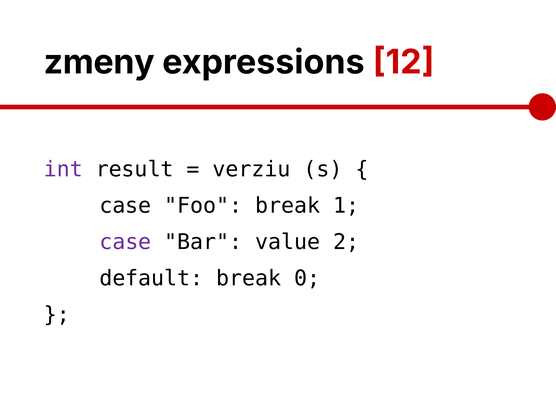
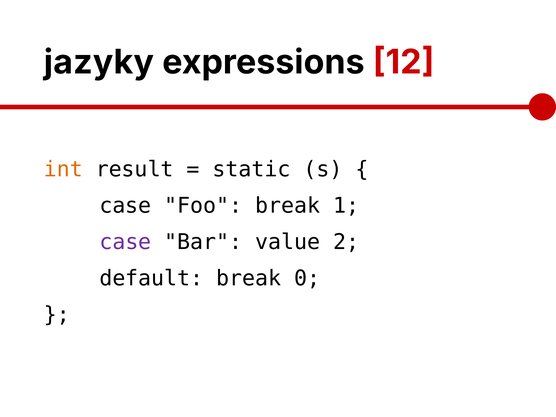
zmeny: zmeny -> jazyky (99, 62)
int colour: purple -> orange (63, 169)
verziu: verziu -> static (252, 169)
